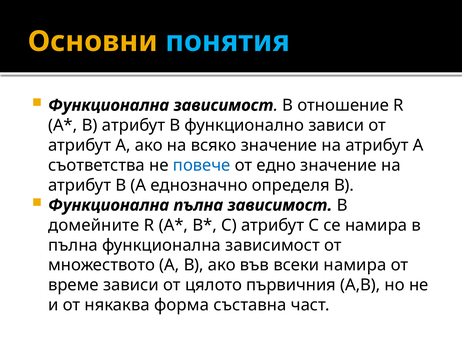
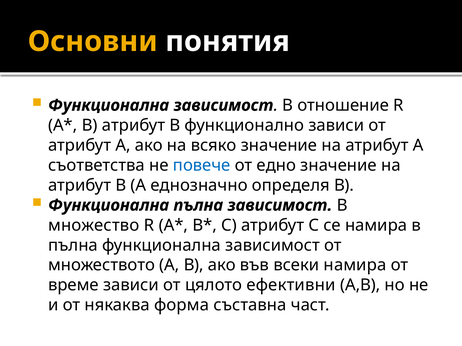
понятия colour: light blue -> white (228, 42)
домейните: домейните -> множество (94, 226)
първичния: първичния -> ефективни (291, 286)
